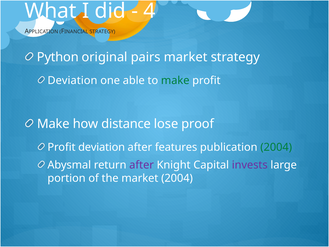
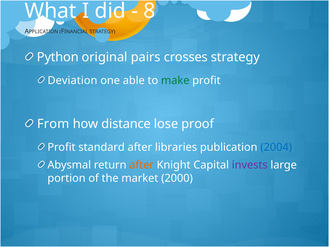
4: 4 -> 8 (149, 11)
pairs market: market -> crosses (186, 57)
Make: Make -> From (53, 124)
Profit deviation: deviation -> standard (102, 147)
features: features -> libraries (176, 147)
2004 colour: green -> blue (276, 147)
after colour: purple -> orange (142, 165)
market 2004: 2004 -> 2000 (177, 178)
